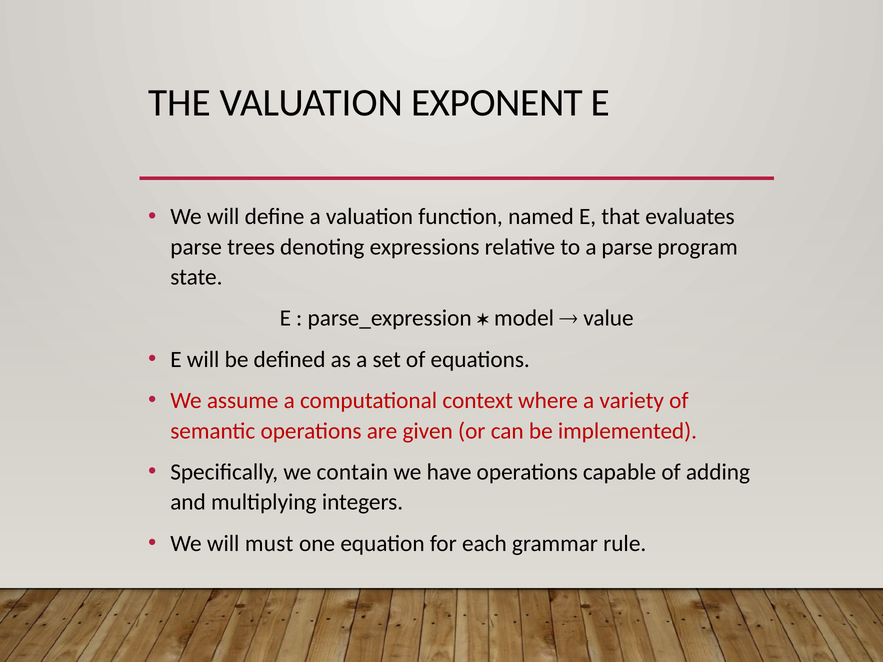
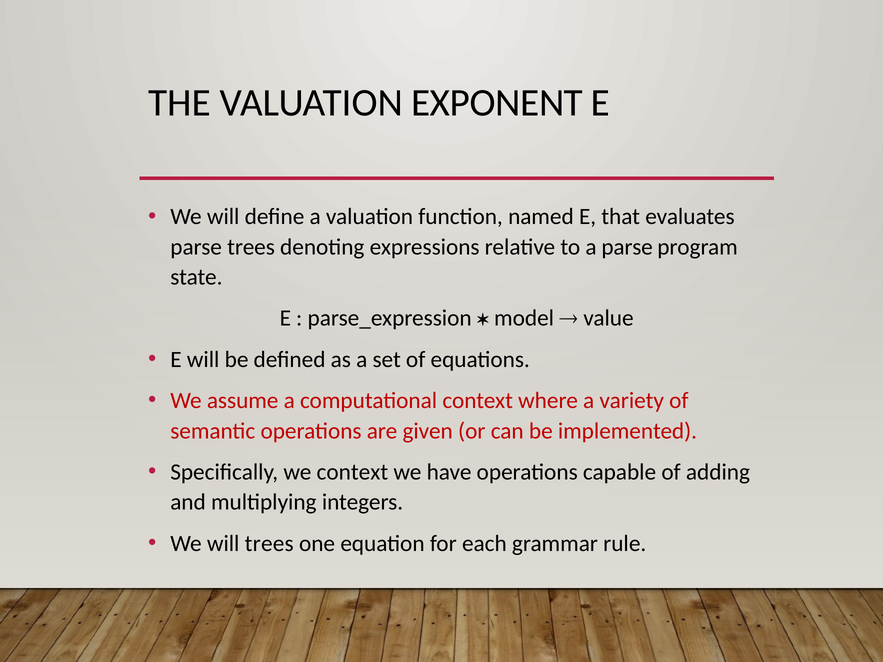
we contain: contain -> context (352, 472)
will must: must -> trees (269, 544)
